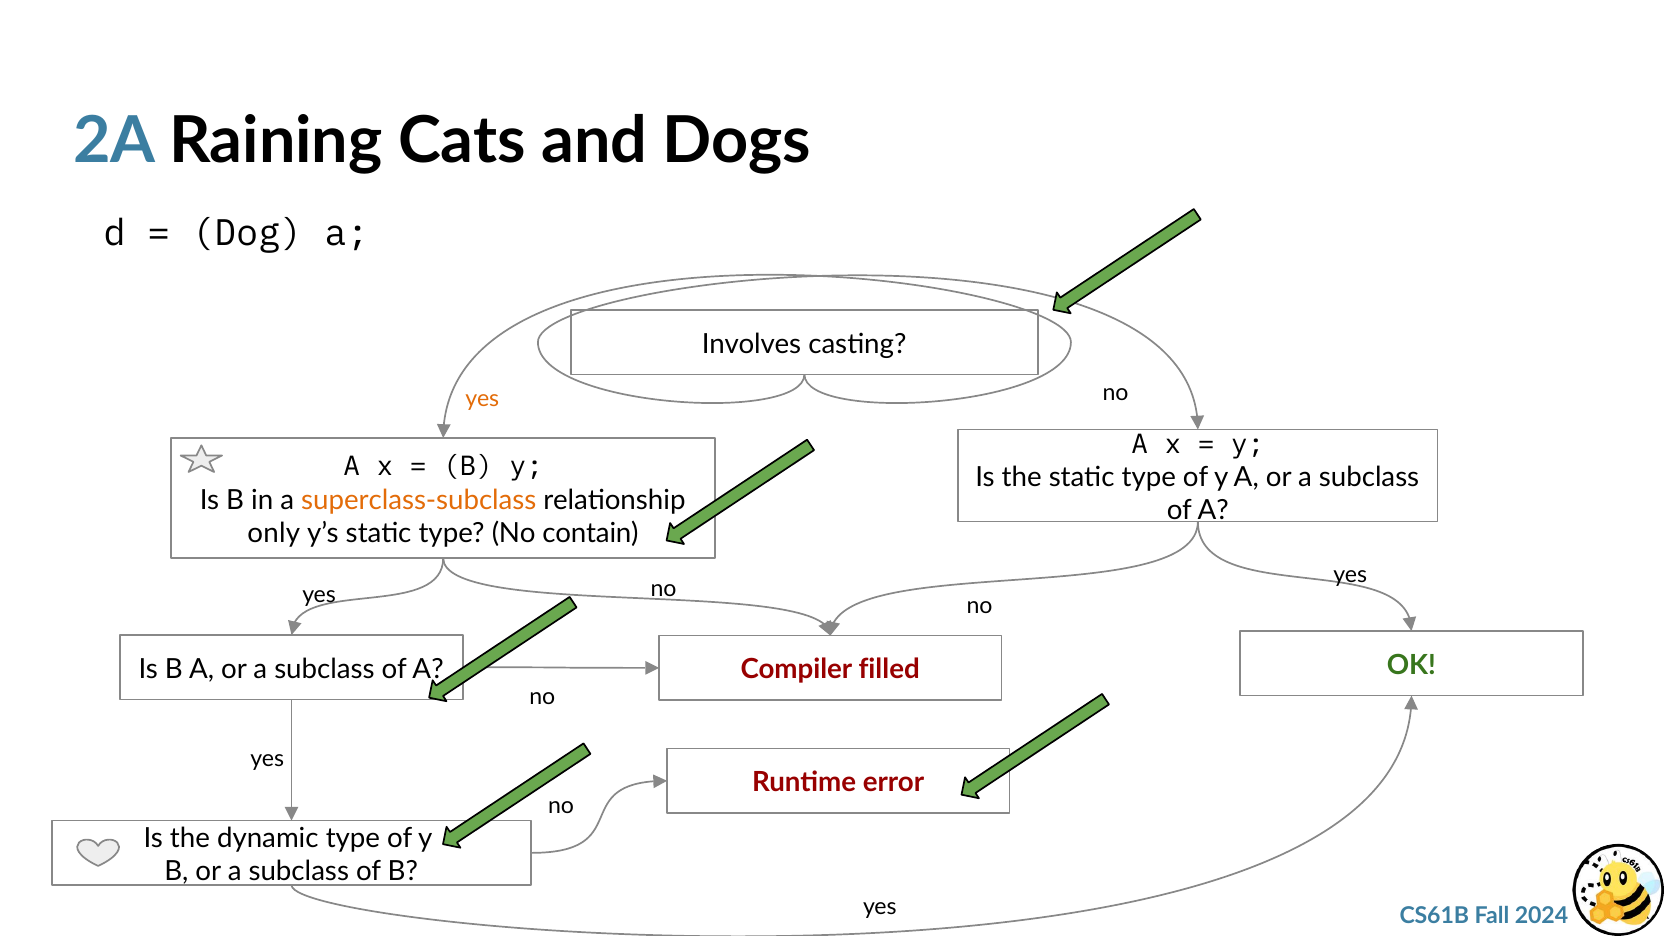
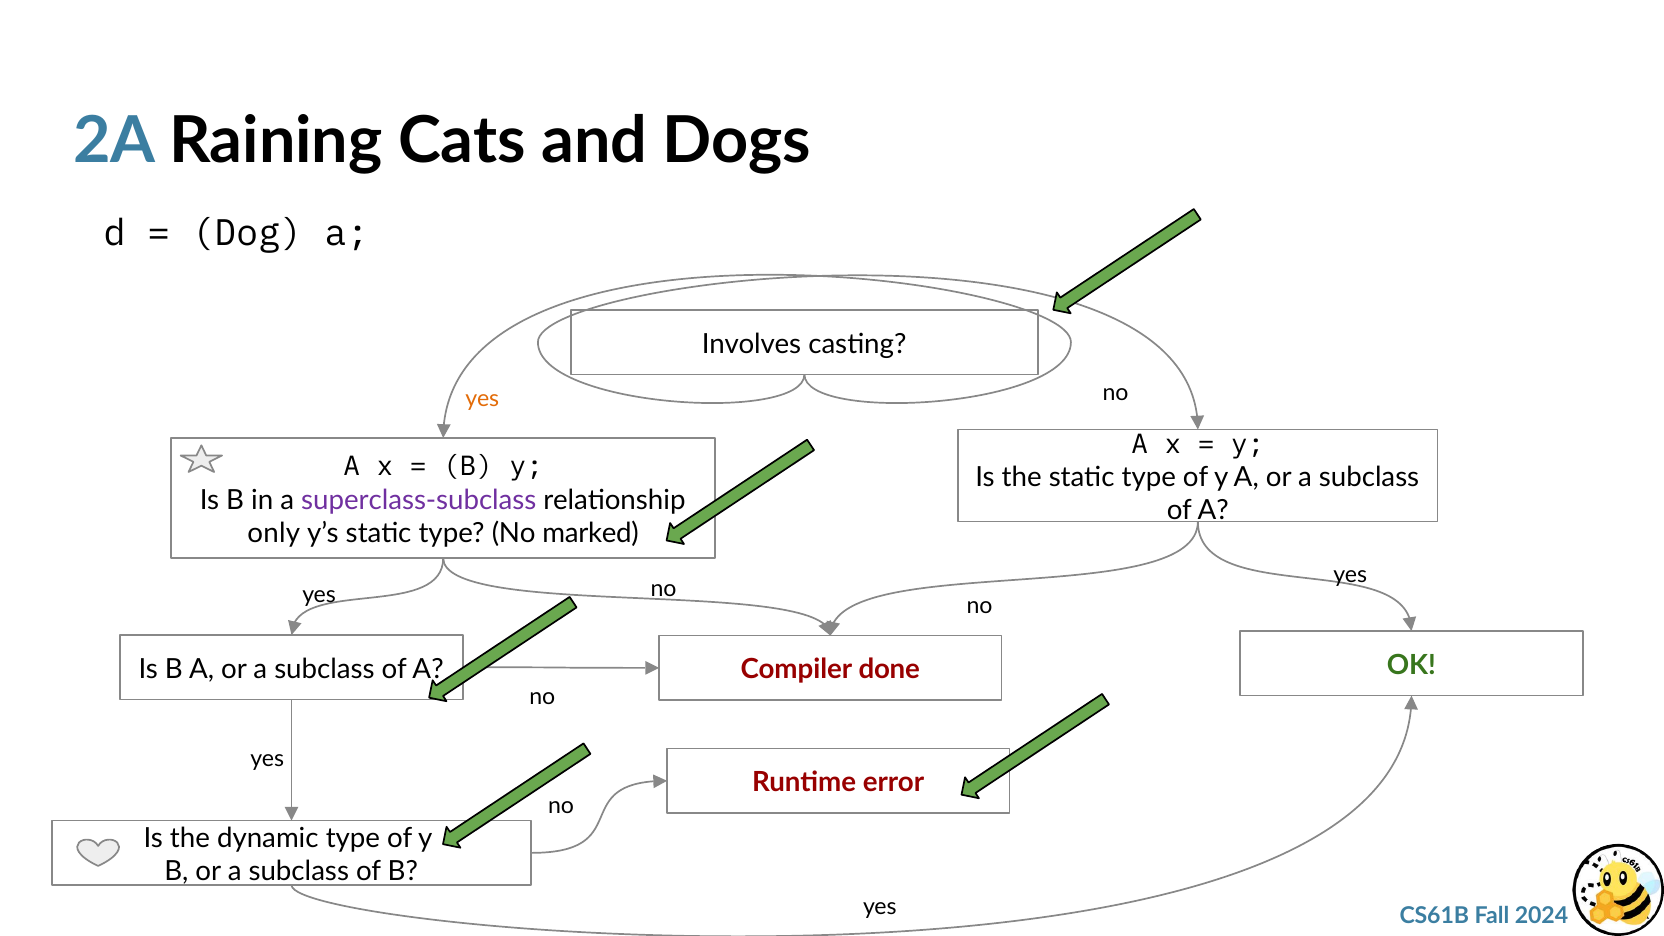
superclass-subclass colour: orange -> purple (419, 500)
contain: contain -> marked (591, 533)
filled: filled -> done (889, 670)
